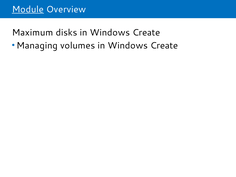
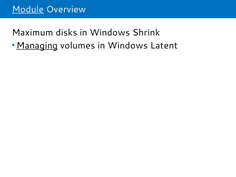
disks in Windows Create: Create -> Shrink (146, 33)
Managing underline: none -> present (37, 45)
volumes in Windows Create: Create -> Latent (164, 45)
